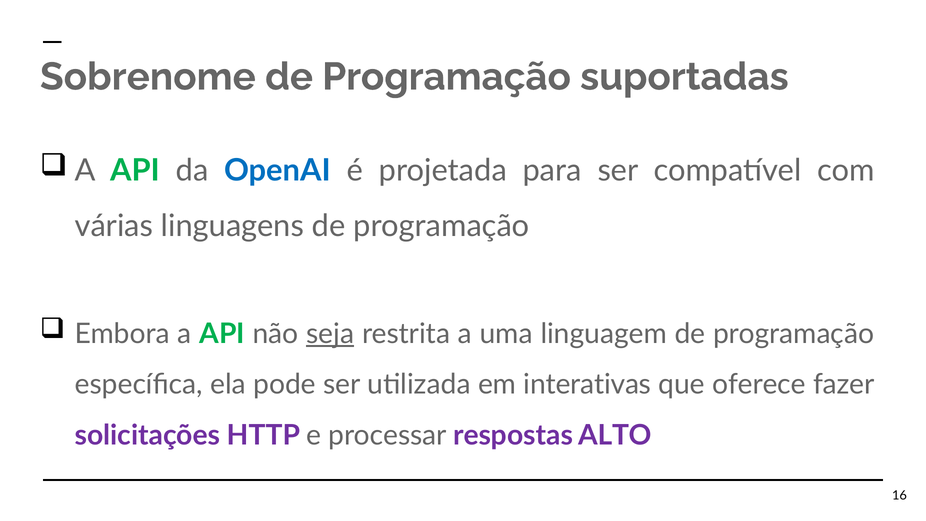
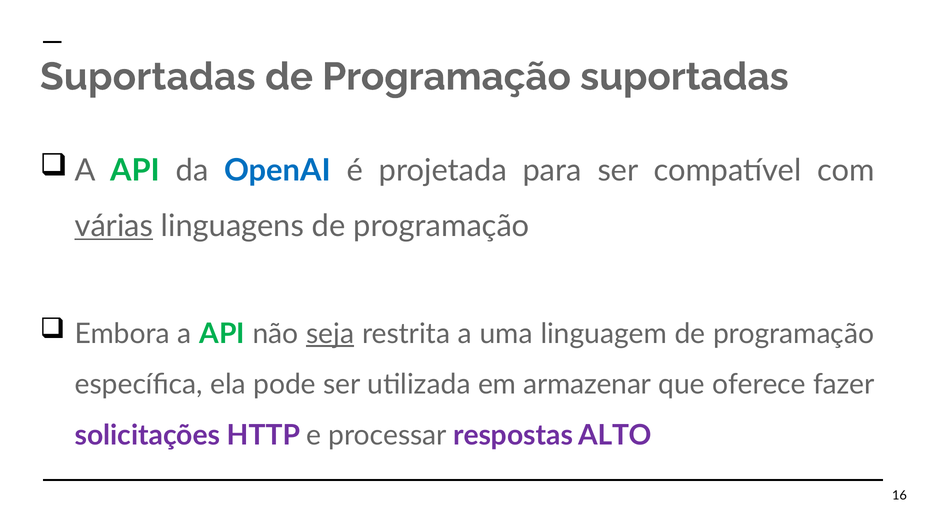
Sobrenome: Sobrenome -> Suportadas (148, 77)
várias underline: none -> present (114, 226)
interativas: interativas -> armazenar (587, 385)
